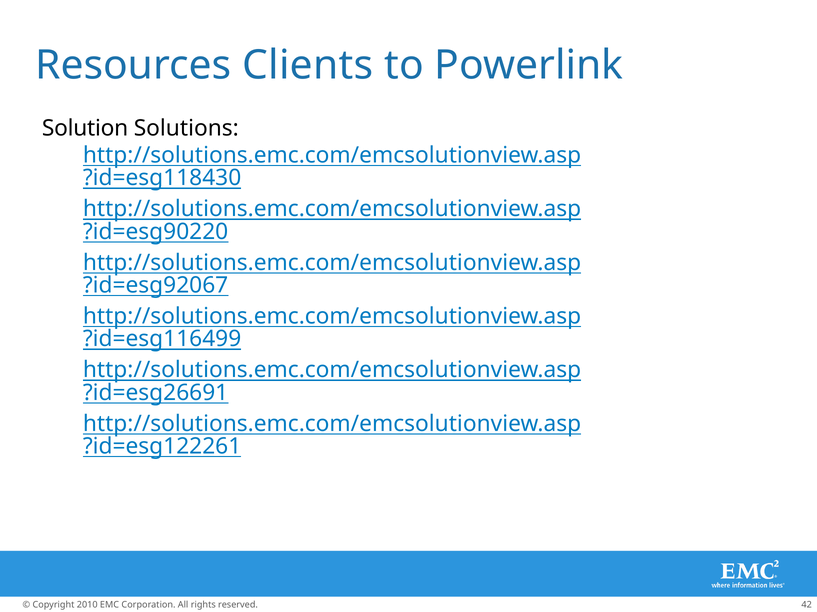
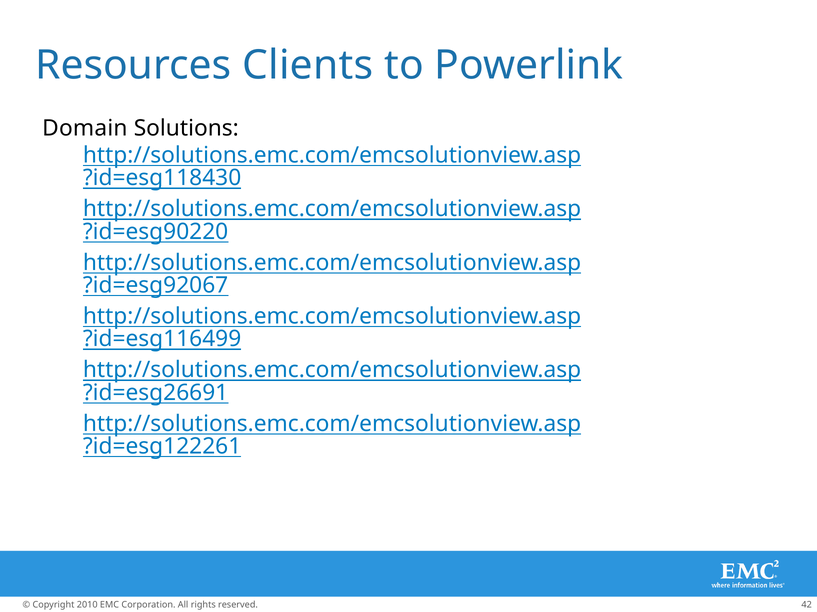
Solution: Solution -> Domain (85, 128)
